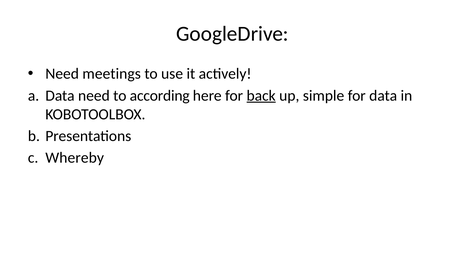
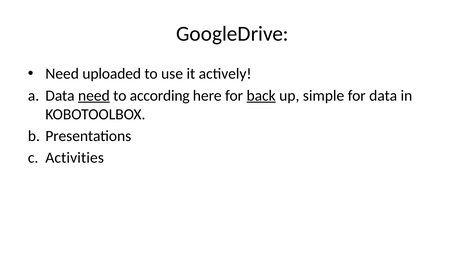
meetings: meetings -> uploaded (112, 74)
need underline: none -> present (94, 95)
Whereby: Whereby -> Activities (75, 157)
